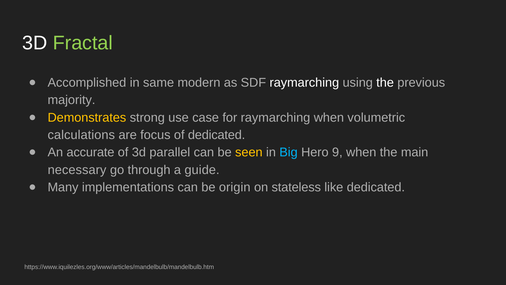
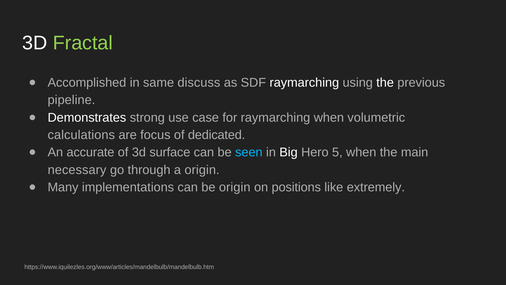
modern: modern -> discuss (199, 82)
majority: majority -> pipeline (71, 100)
Demonstrates colour: yellow -> white (87, 117)
parallel: parallel -> surface (170, 152)
seen colour: yellow -> light blue (249, 152)
Big colour: light blue -> white (289, 152)
9: 9 -> 5 (337, 152)
a guide: guide -> origin (202, 170)
stateless: stateless -> positions (296, 187)
like dedicated: dedicated -> extremely (376, 187)
